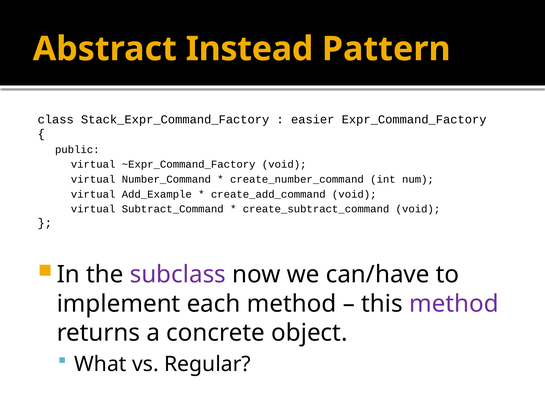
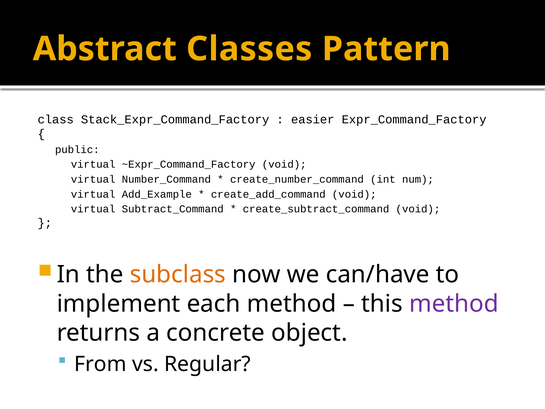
Instead: Instead -> Classes (249, 49)
subclass colour: purple -> orange (178, 274)
What: What -> From (100, 364)
